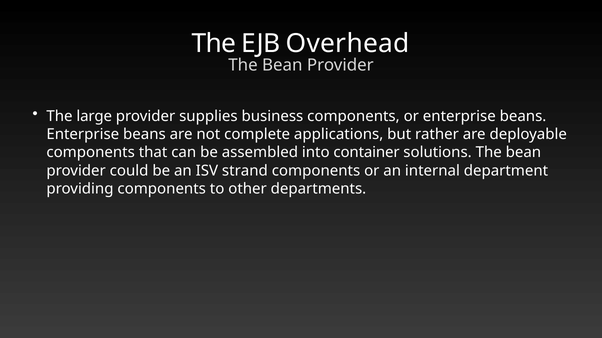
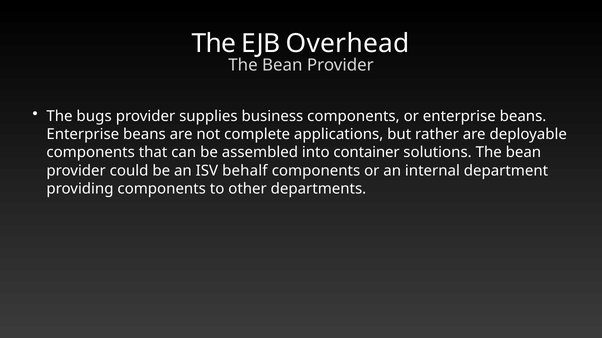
large: large -> bugs (94, 117)
strand: strand -> behalf (245, 171)
